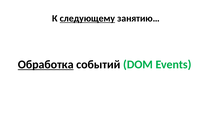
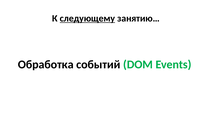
Обработка underline: present -> none (46, 65)
